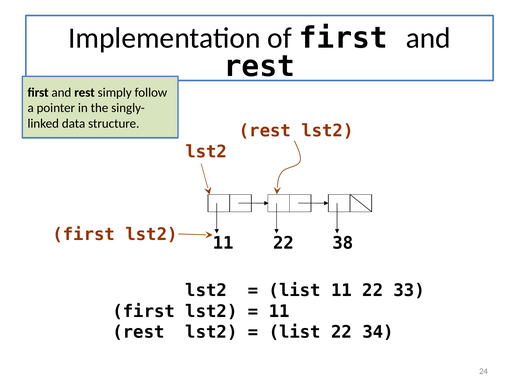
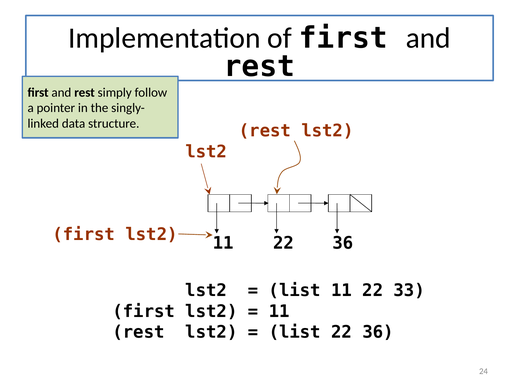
38: 38 -> 36 (343, 243)
list 22 34: 34 -> 36 (378, 332)
